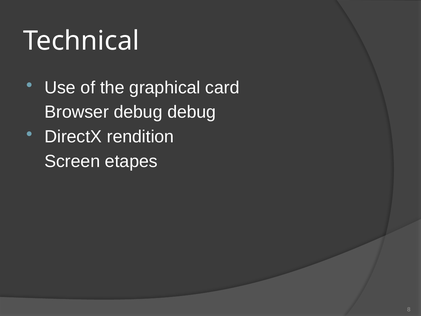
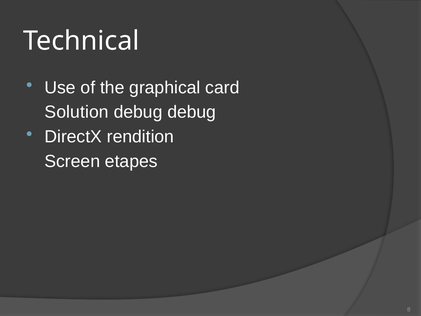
Browser: Browser -> Solution (77, 112)
